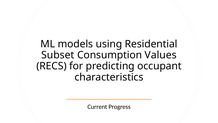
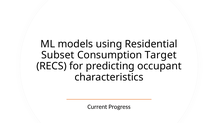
Values: Values -> Target (161, 55)
